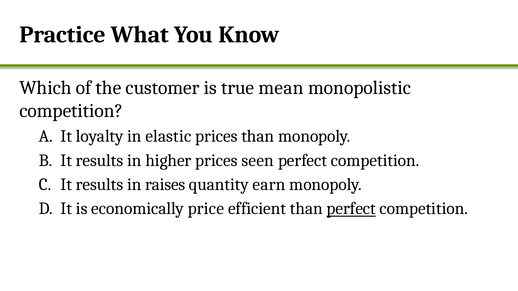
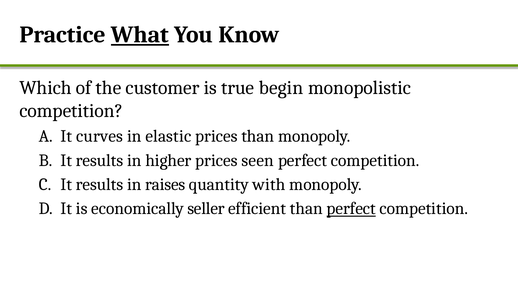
What underline: none -> present (140, 35)
mean: mean -> begin (281, 88)
loyalty: loyalty -> curves (100, 136)
earn: earn -> with (269, 185)
price: price -> seller (206, 209)
